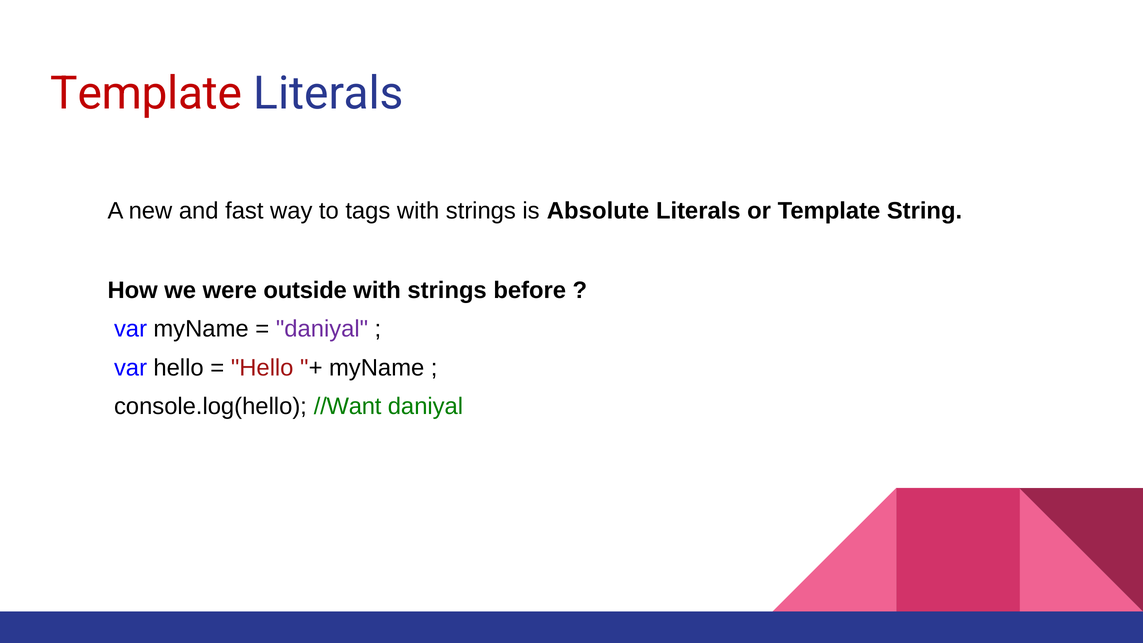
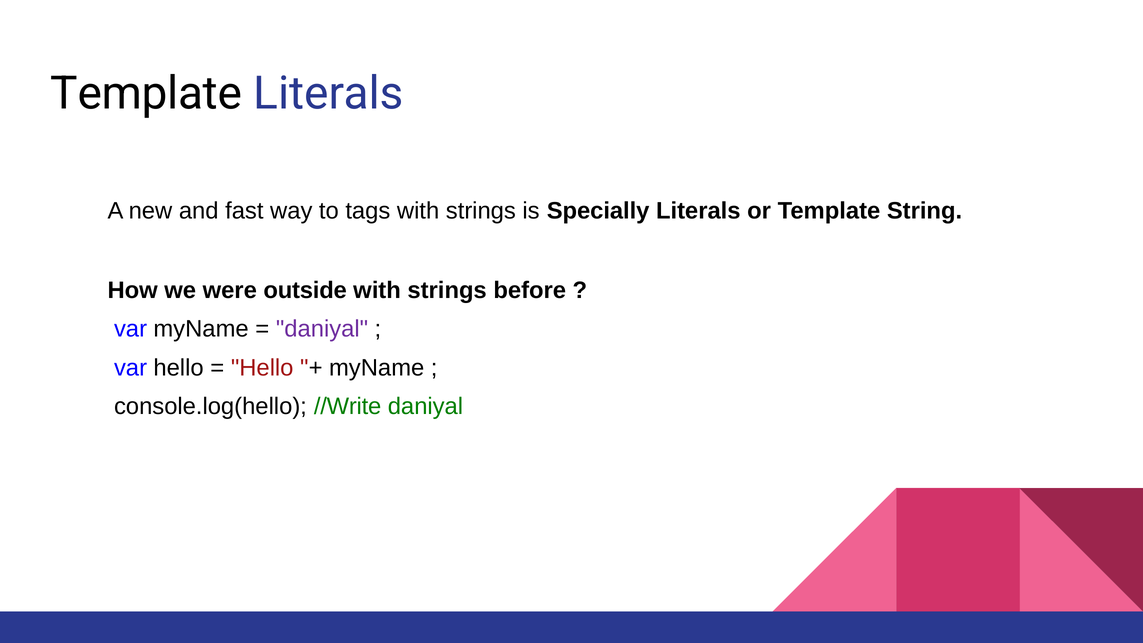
Template colour: red -> black (146, 94)
Absolute: Absolute -> Specially (598, 211)
//Want: //Want -> //Write (348, 406)
